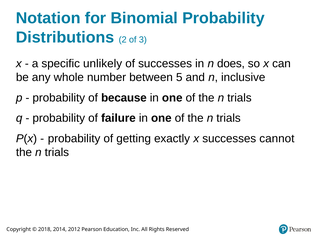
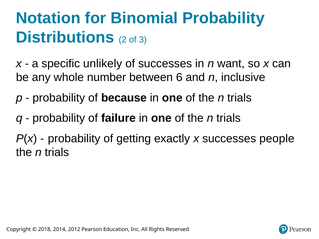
does: does -> want (231, 64)
5: 5 -> 6 (179, 77)
cannot: cannot -> people (277, 139)
